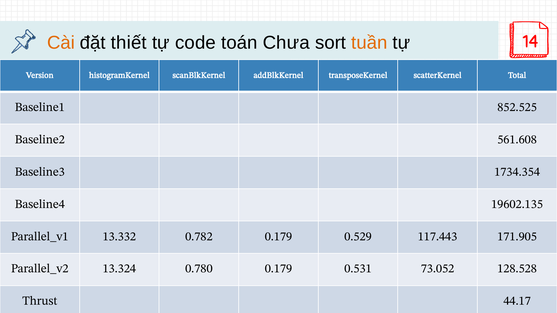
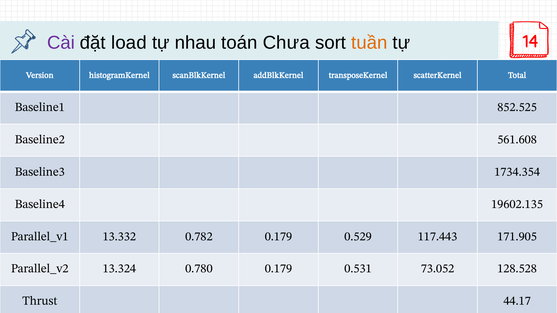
Cài colour: orange -> purple (61, 43)
thiết: thiết -> load (129, 43)
code: code -> nhau (196, 43)
